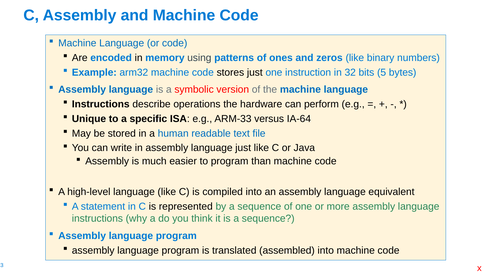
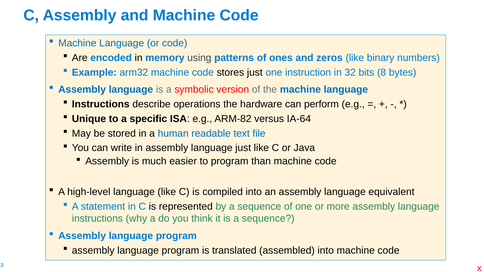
5: 5 -> 8 (382, 72)
ARM-33: ARM-33 -> ARM-82 (233, 119)
